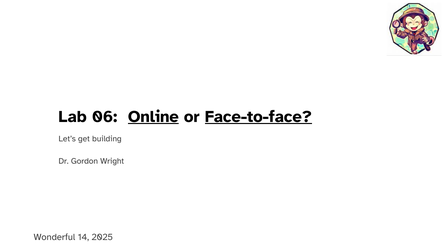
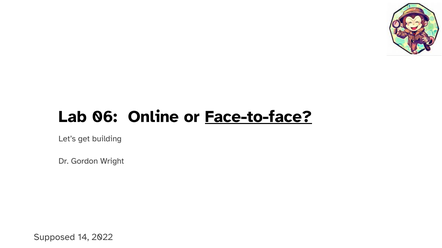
Online underline: present -> none (153, 117)
Wonderful: Wonderful -> Supposed (54, 238)
2025: 2025 -> 2022 (102, 238)
